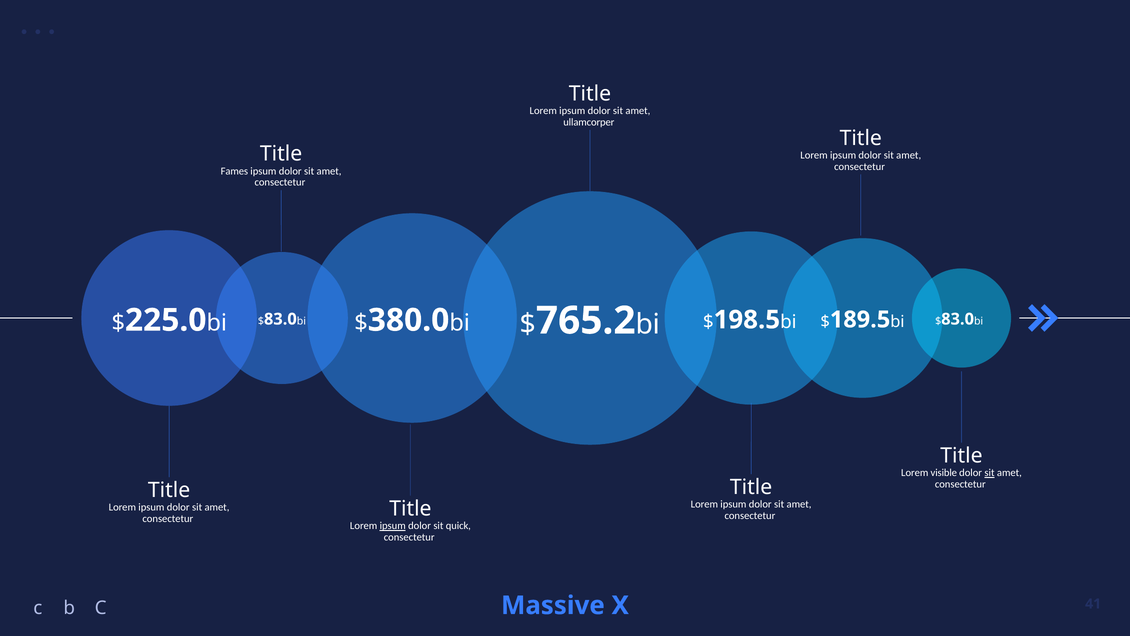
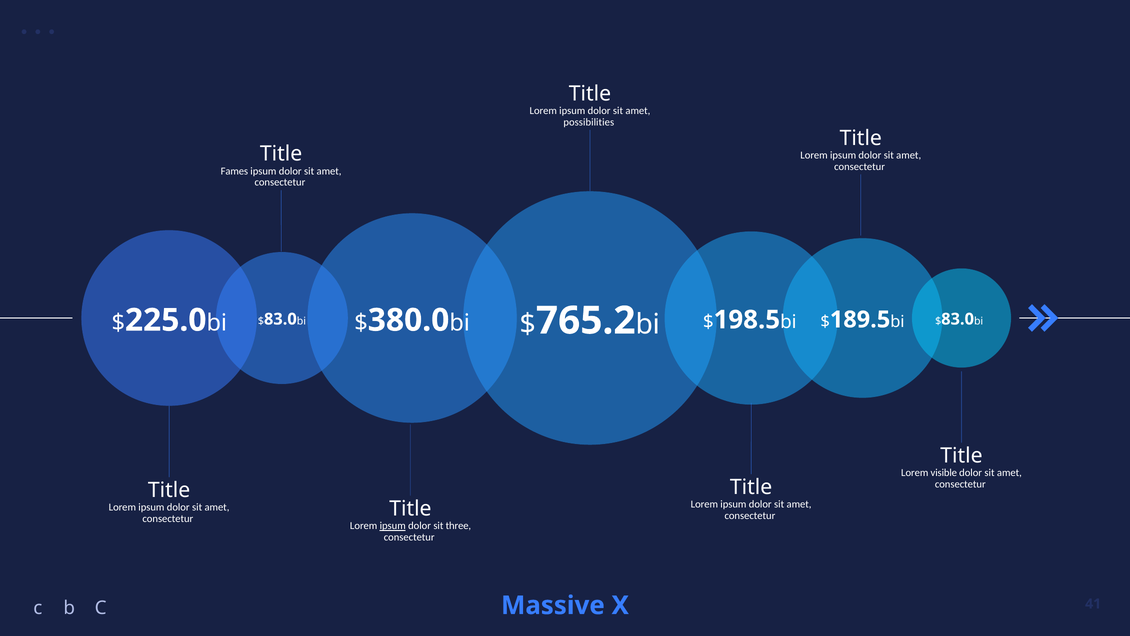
ullamcorper: ullamcorper -> possibilities (589, 122)
sit underline: present -> none (990, 473)
quick: quick -> three (458, 526)
